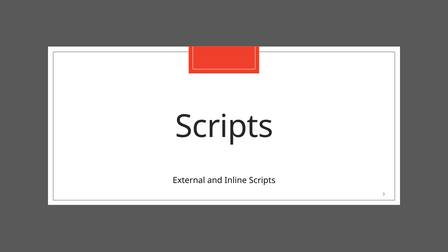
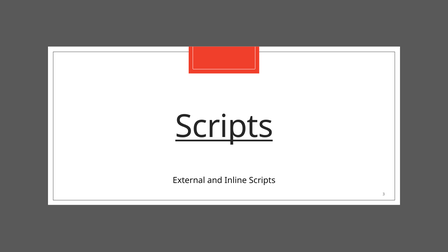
Scripts underline: none -> present (224, 127)
